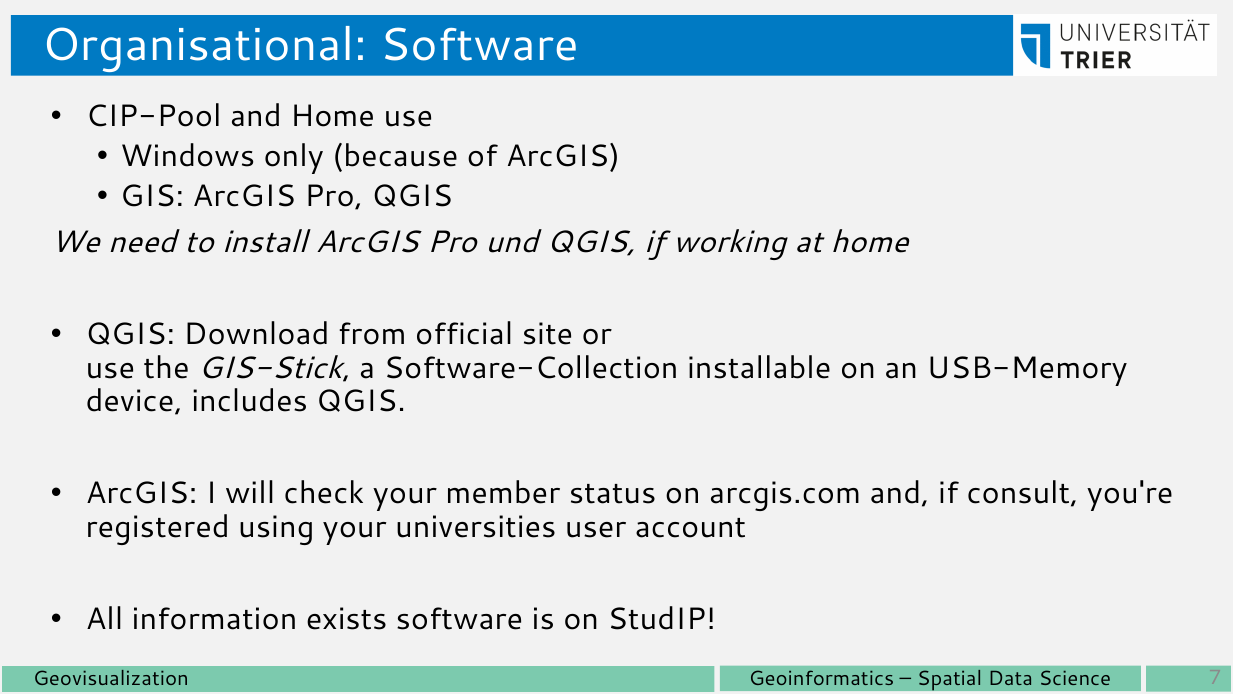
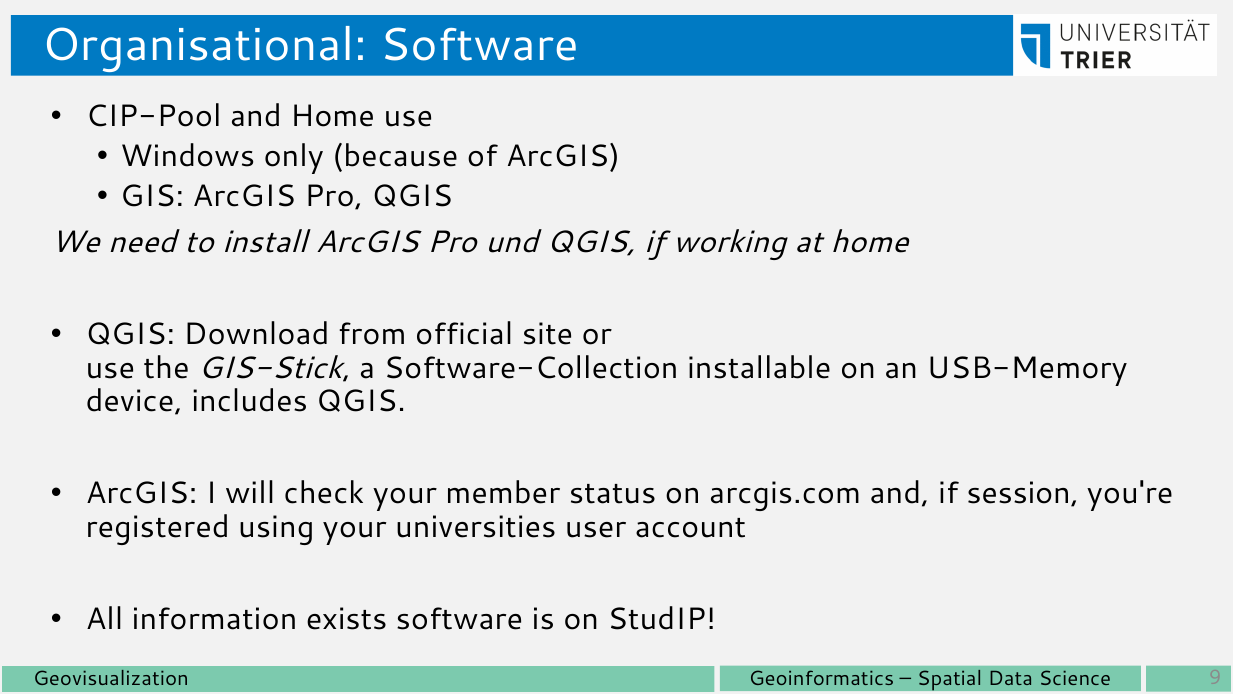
consult: consult -> session (1023, 493)
7: 7 -> 9 (1215, 677)
